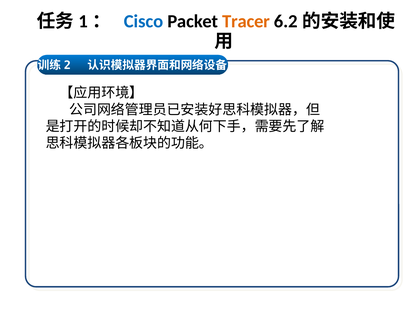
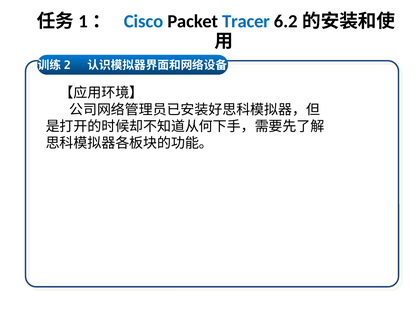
Tracer colour: orange -> blue (246, 21)
